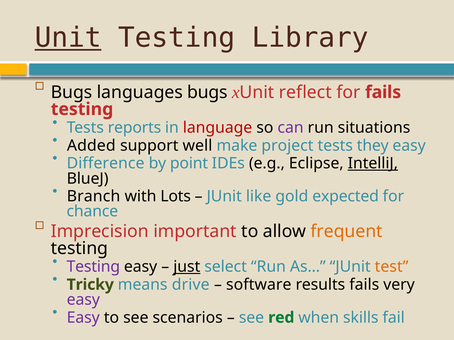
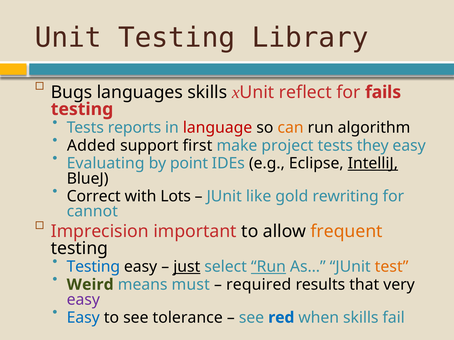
Unit underline: present -> none (68, 38)
languages bugs: bugs -> skills (207, 92)
can colour: purple -> orange (291, 128)
situations: situations -> algorithm (374, 128)
well: well -> first (197, 146)
Difference: Difference -> Evaluating (106, 164)
Branch: Branch -> Correct (94, 197)
expected: expected -> rewriting (346, 197)
chance: chance -> cannot (92, 212)
Testing colour: purple -> blue (93, 267)
Run underline: none -> present (268, 267)
Tricky: Tricky -> Weird (90, 285)
drive: drive -> must (191, 285)
software: software -> required (259, 285)
results fails: fails -> that (364, 285)
Easy colour: purple -> blue (83, 318)
scenarios: scenarios -> tolerance (188, 318)
red colour: green -> blue (281, 318)
